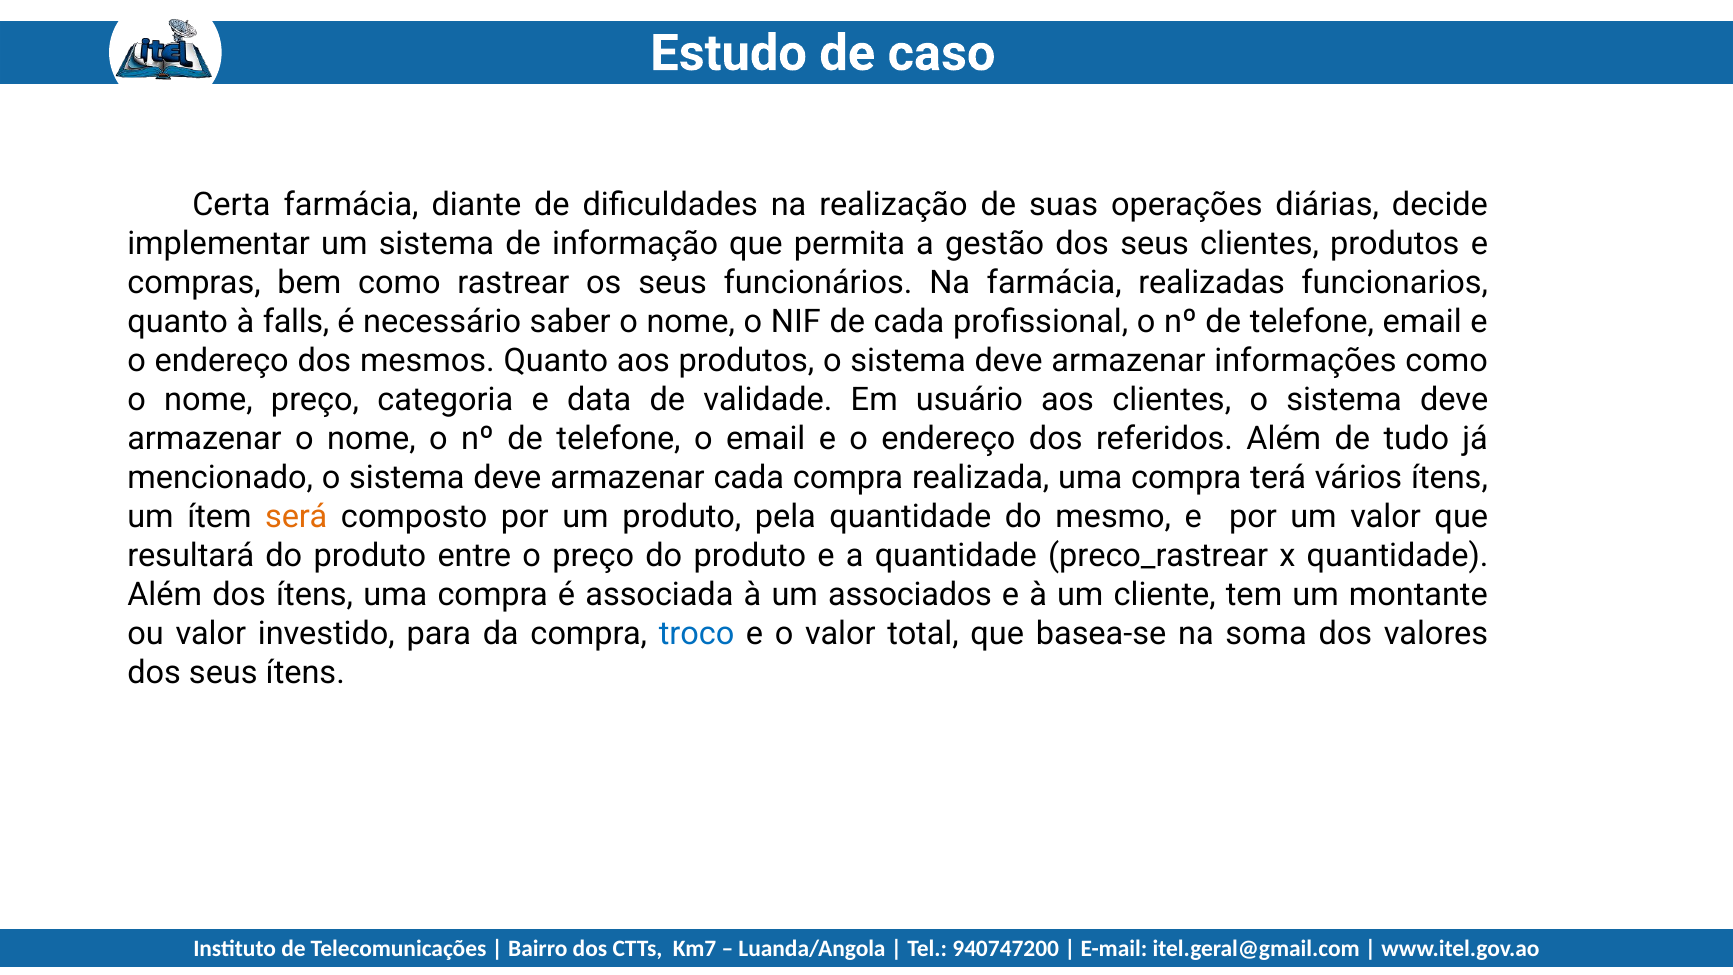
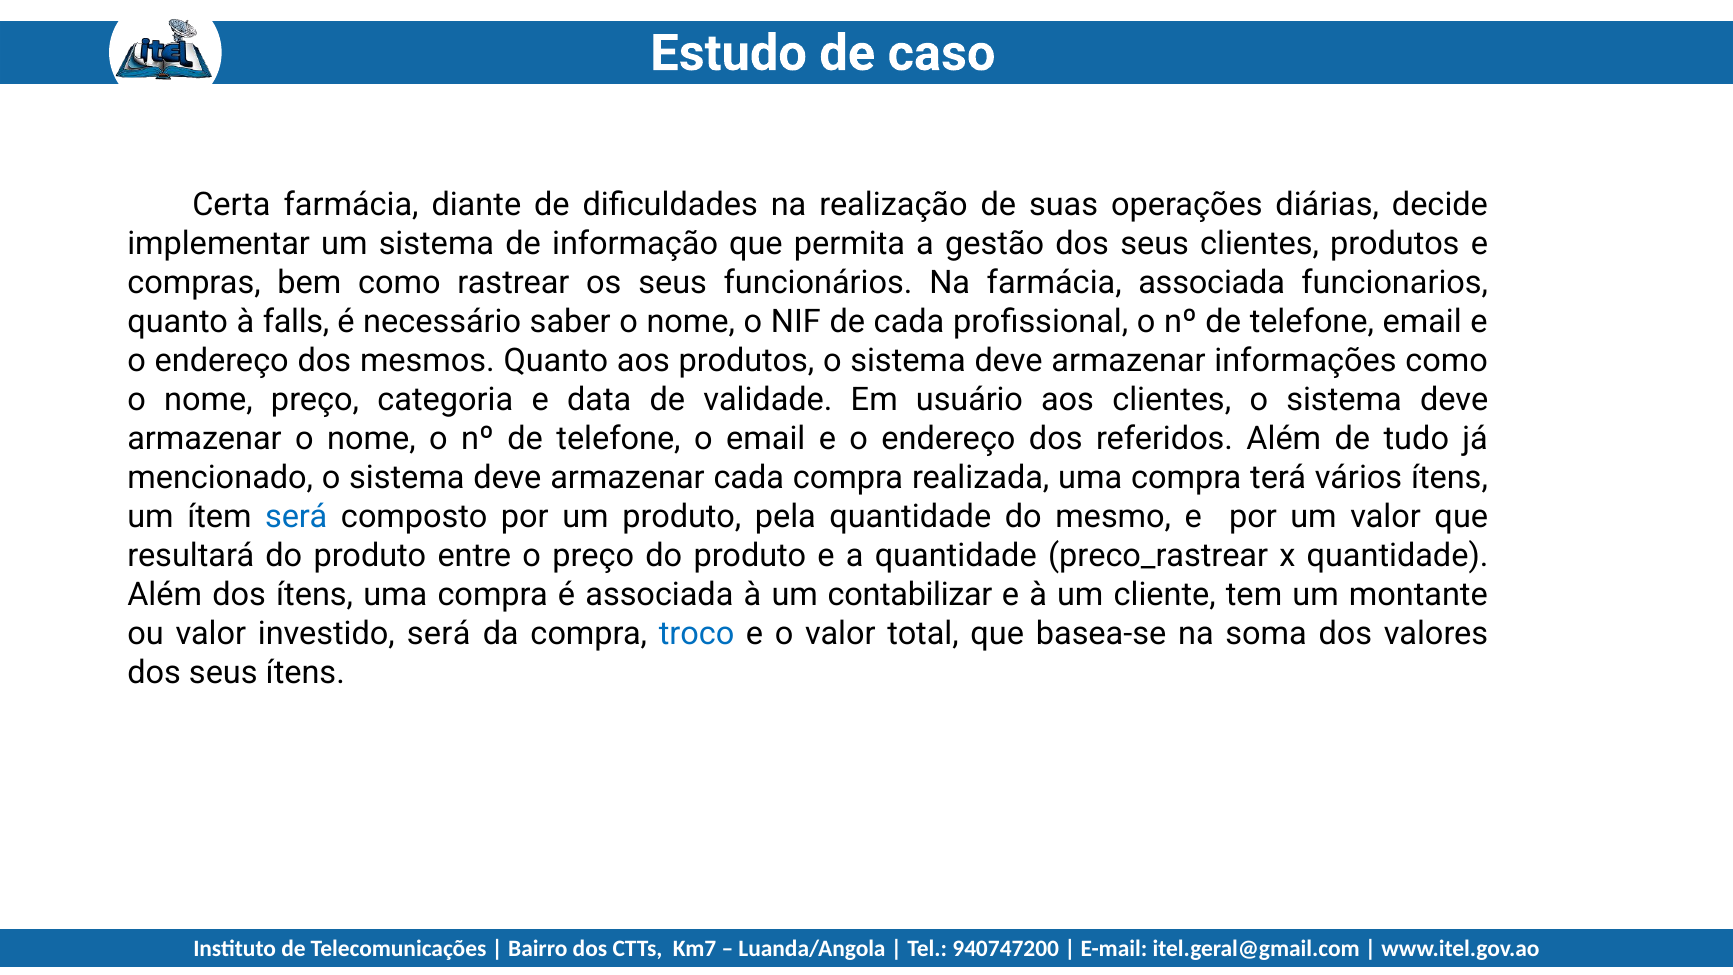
farmácia realizadas: realizadas -> associada (1212, 283)
será colour: orange -> blue (296, 517)
associados: associados -> contabilizar (910, 595)
investido para: para -> será (439, 634)
